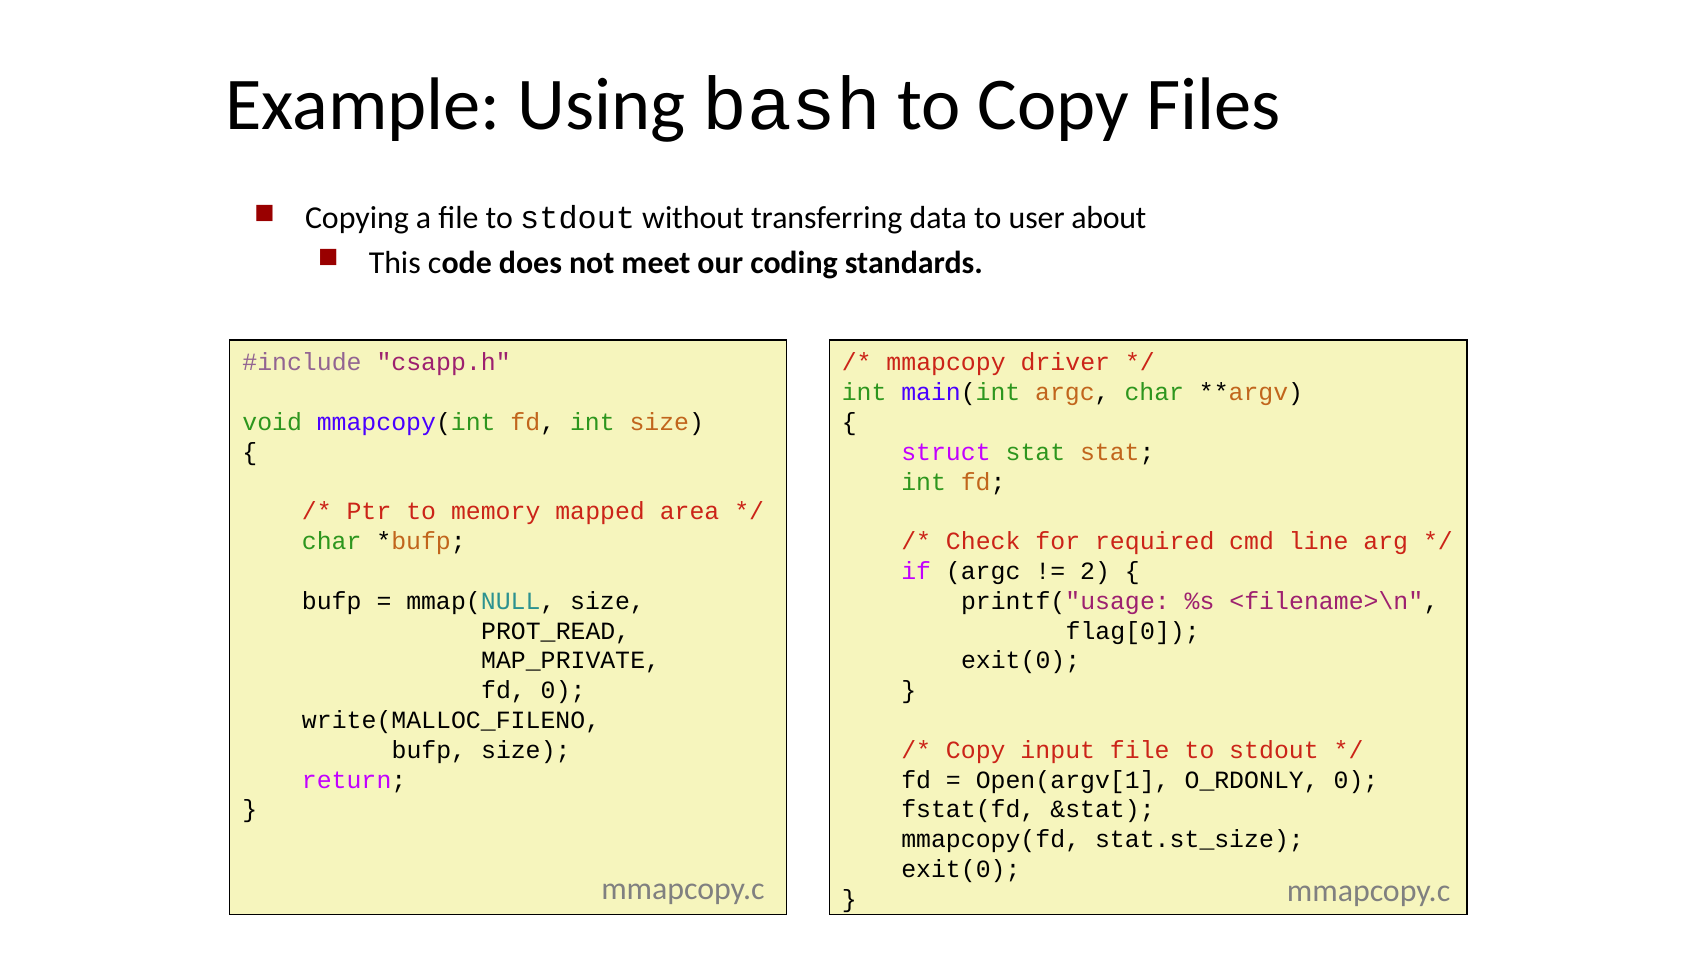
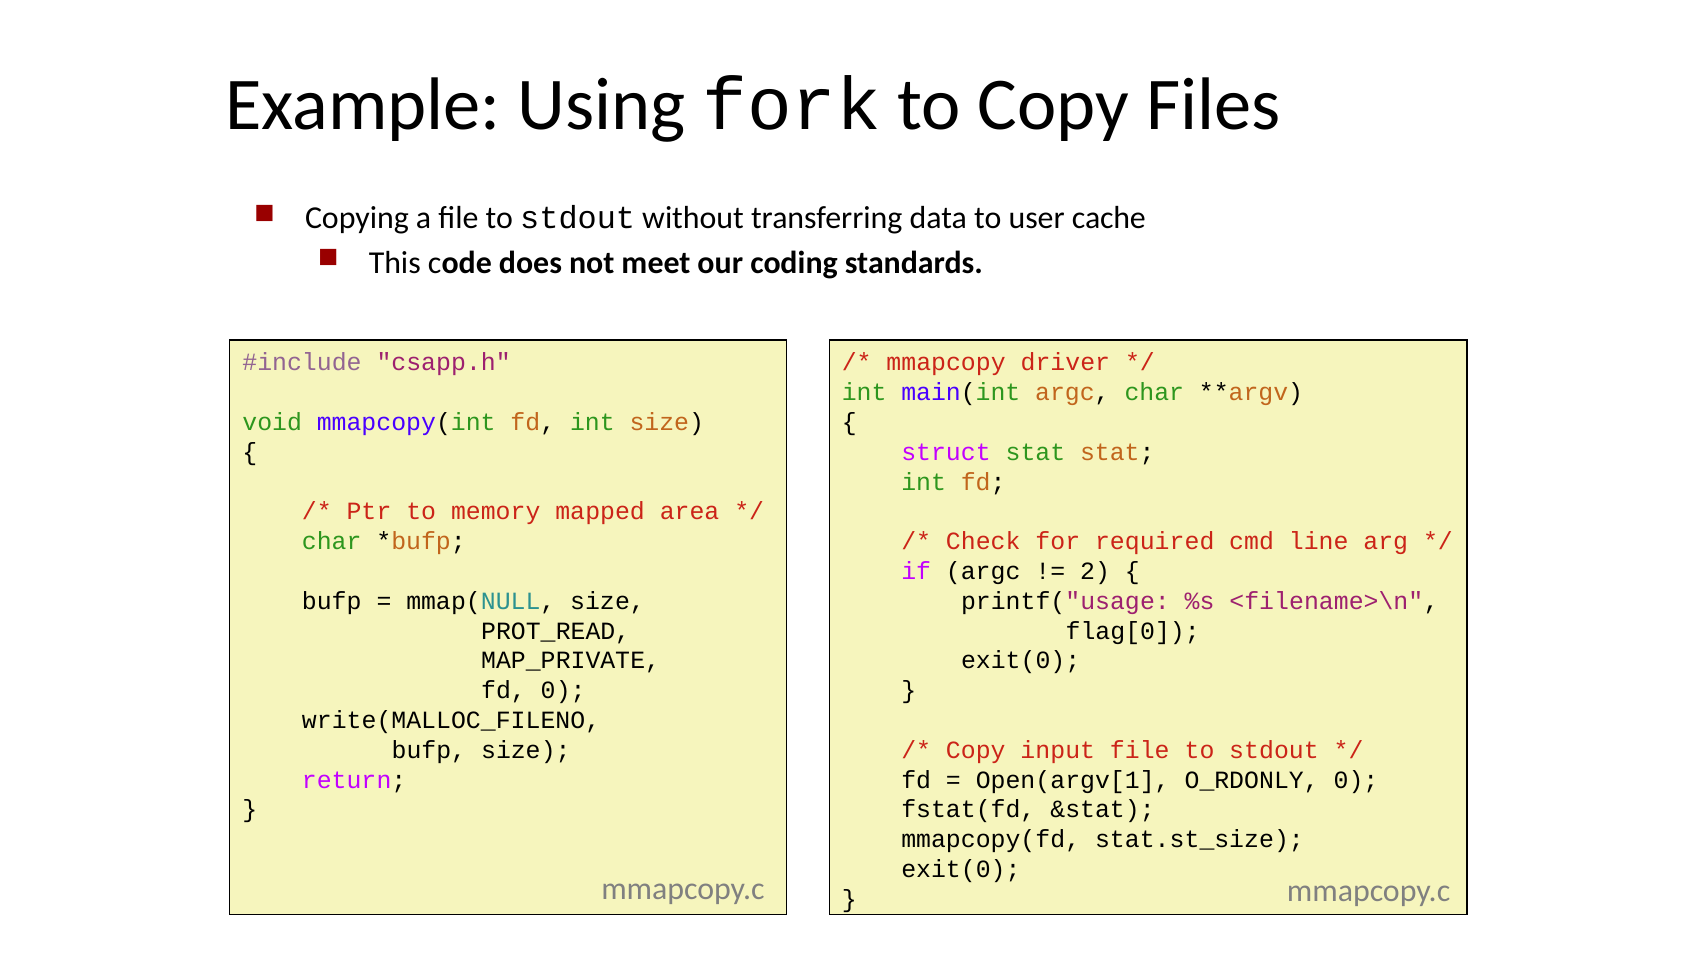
bash: bash -> fork (792, 105)
about: about -> cache (1109, 218)
